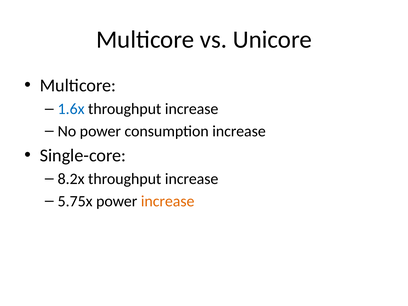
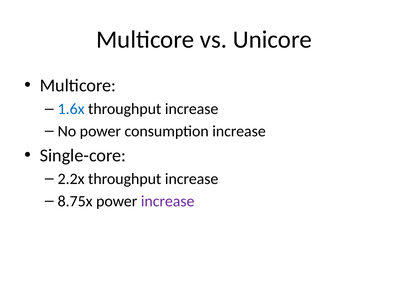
8.2x: 8.2x -> 2.2x (71, 179)
5.75x: 5.75x -> 8.75x (75, 201)
increase colour: orange -> purple (168, 201)
